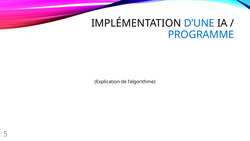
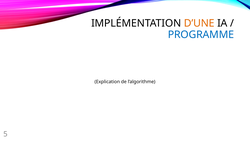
D’UNE colour: blue -> orange (199, 23)
